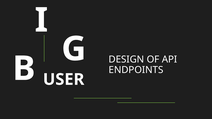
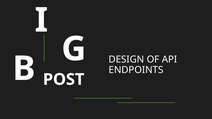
USER: USER -> POST (64, 80)
